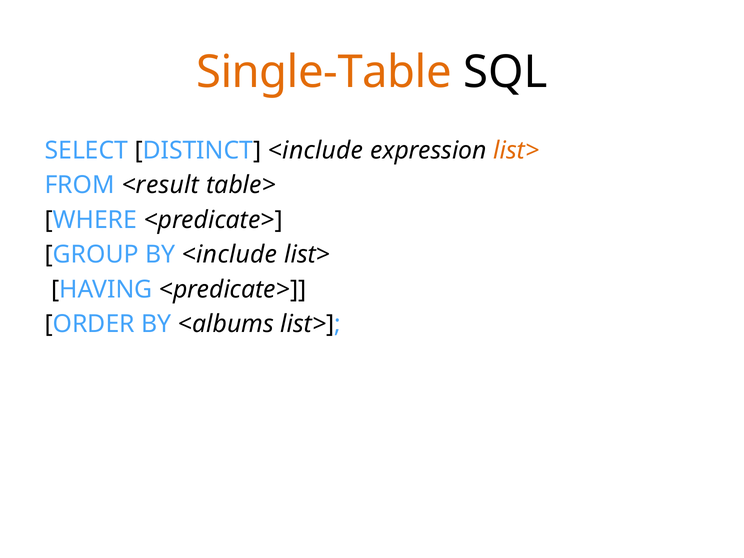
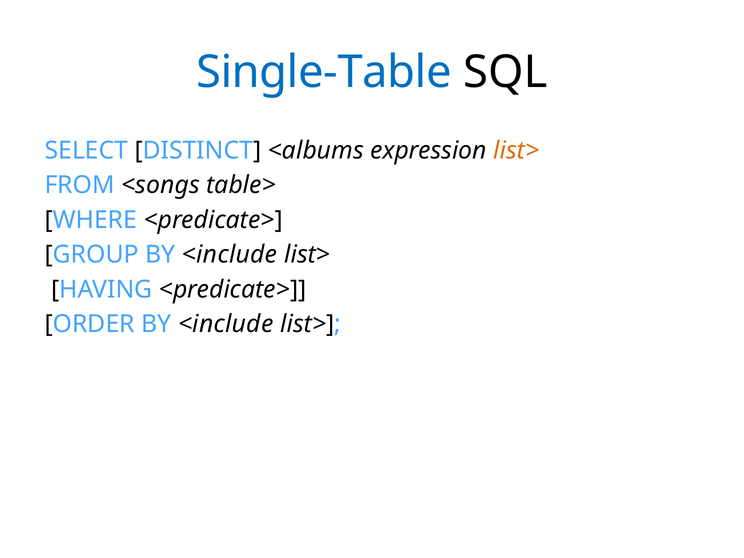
Single-Table colour: orange -> blue (324, 72)
DISTINCT <include: <include -> <albums (316, 151)
<result: <result -> <songs (160, 185)
ORDER BY <albums: <albums -> <include (226, 324)
